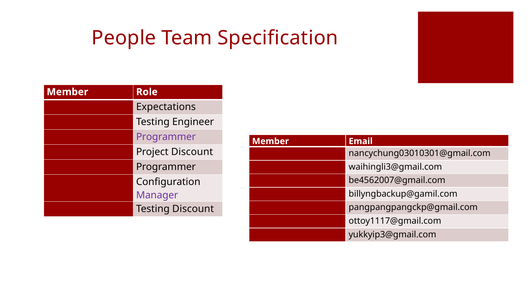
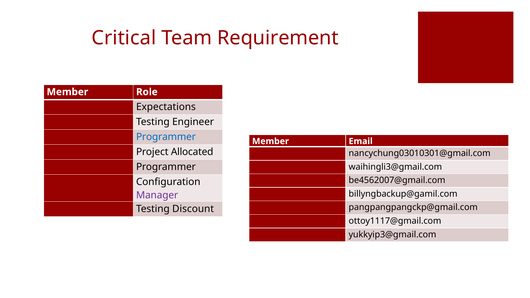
People: People -> Critical (124, 38)
Specification: Specification -> Requirement (278, 38)
Programmer colour: purple -> blue (166, 137)
Project Discount: Discount -> Allocated (192, 152)
